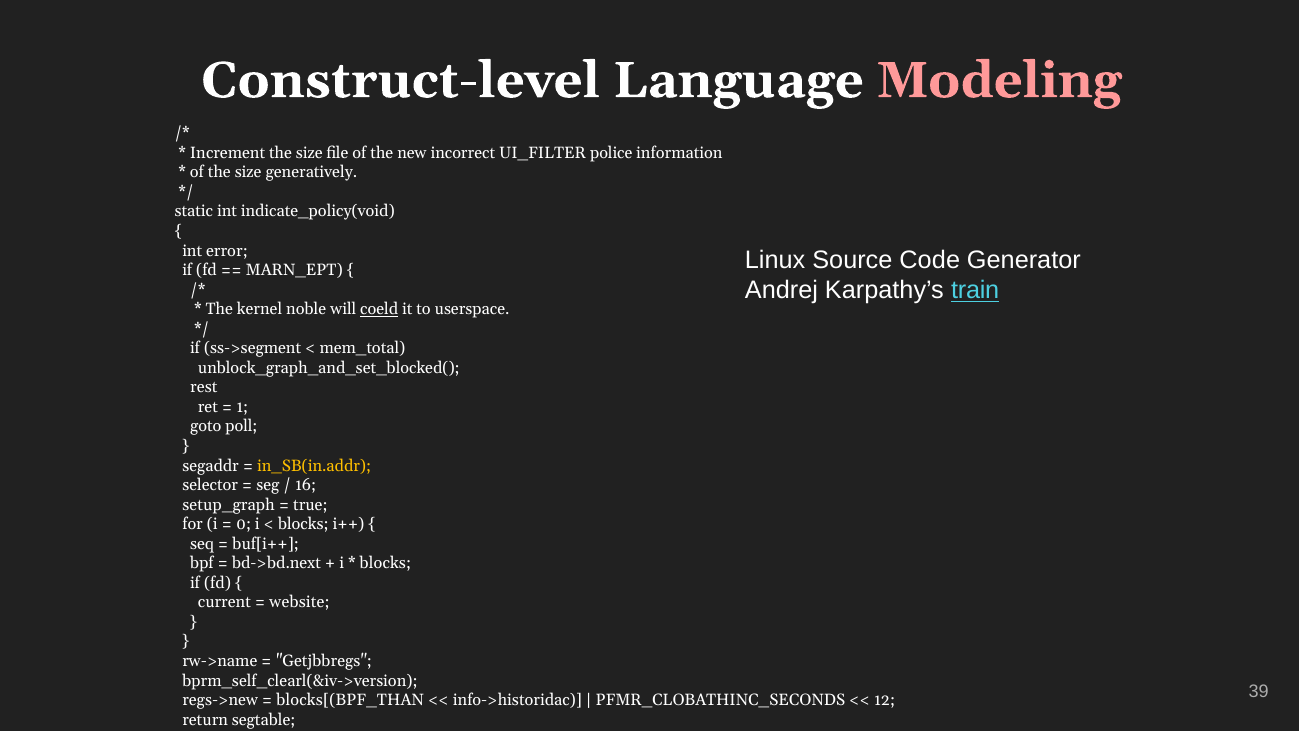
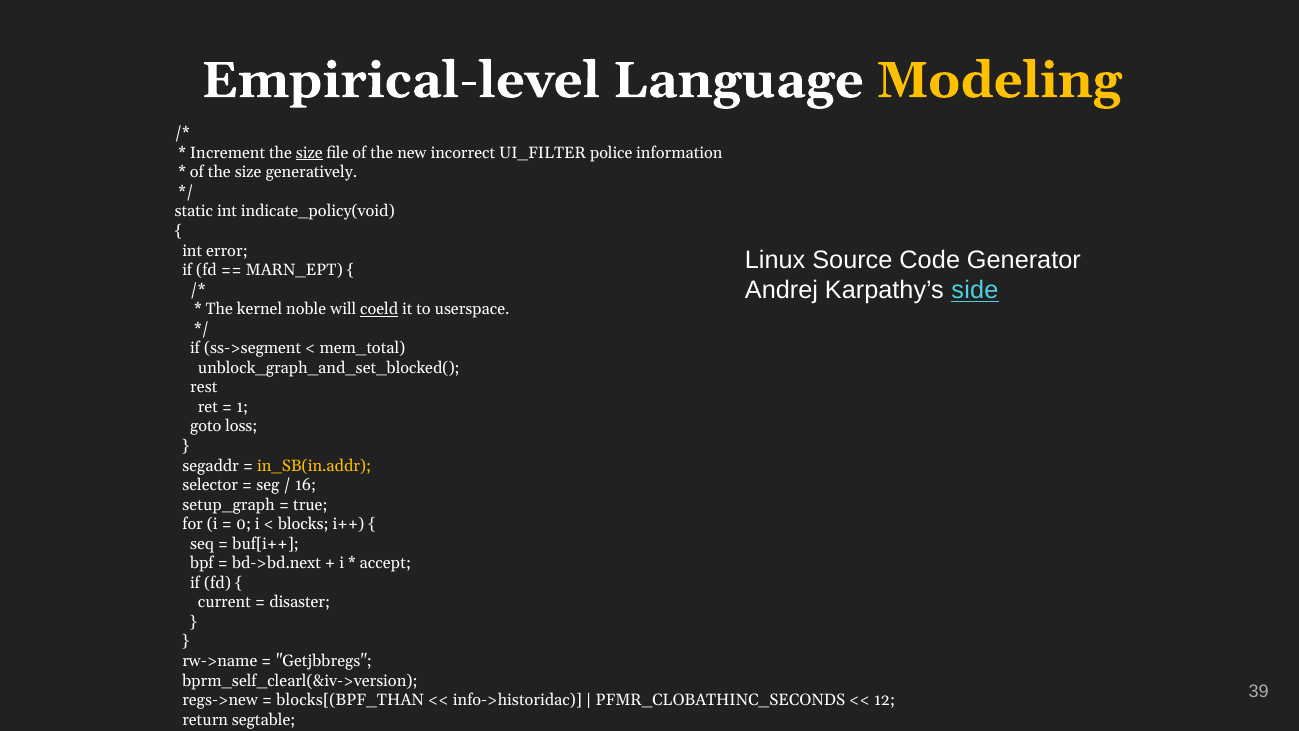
Construct-level: Construct-level -> Empirical-level (401, 80)
Modeling colour: pink -> yellow (999, 80)
size underline: none -> present (309, 153)
train: train -> side (975, 290)
poll: poll -> loss (241, 426)
blocks: blocks -> accept (385, 563)
website: website -> disaster (300, 602)
